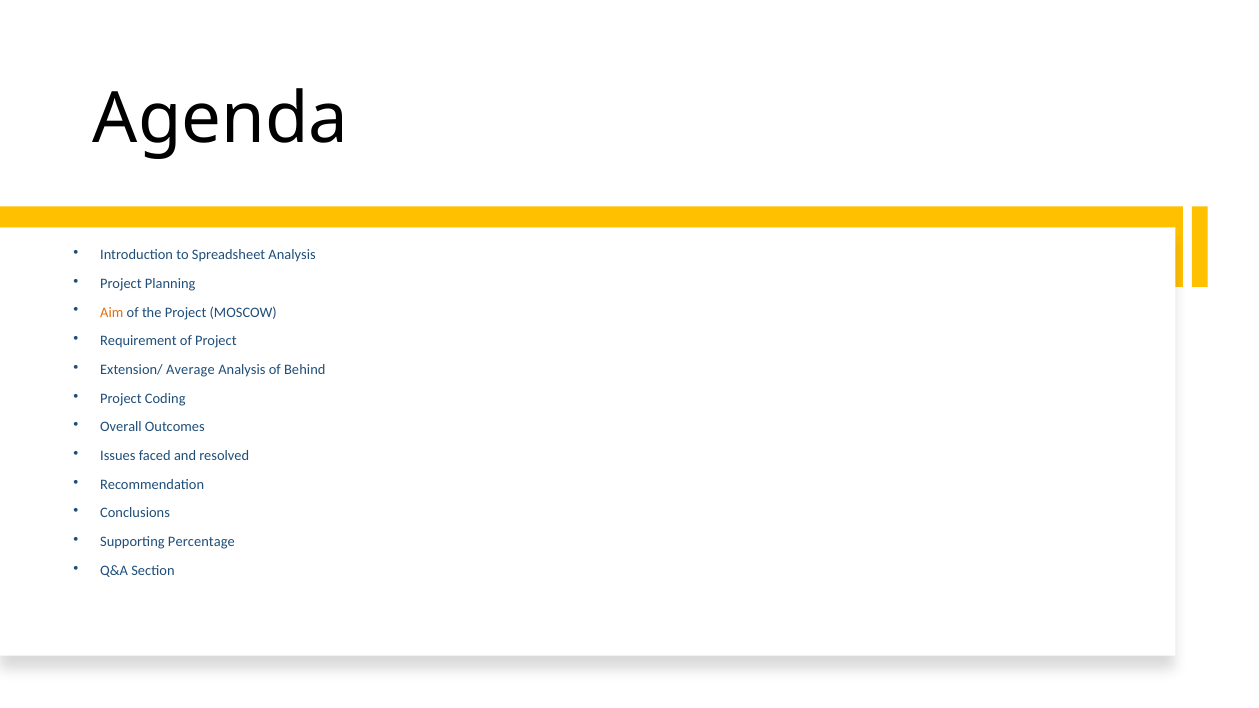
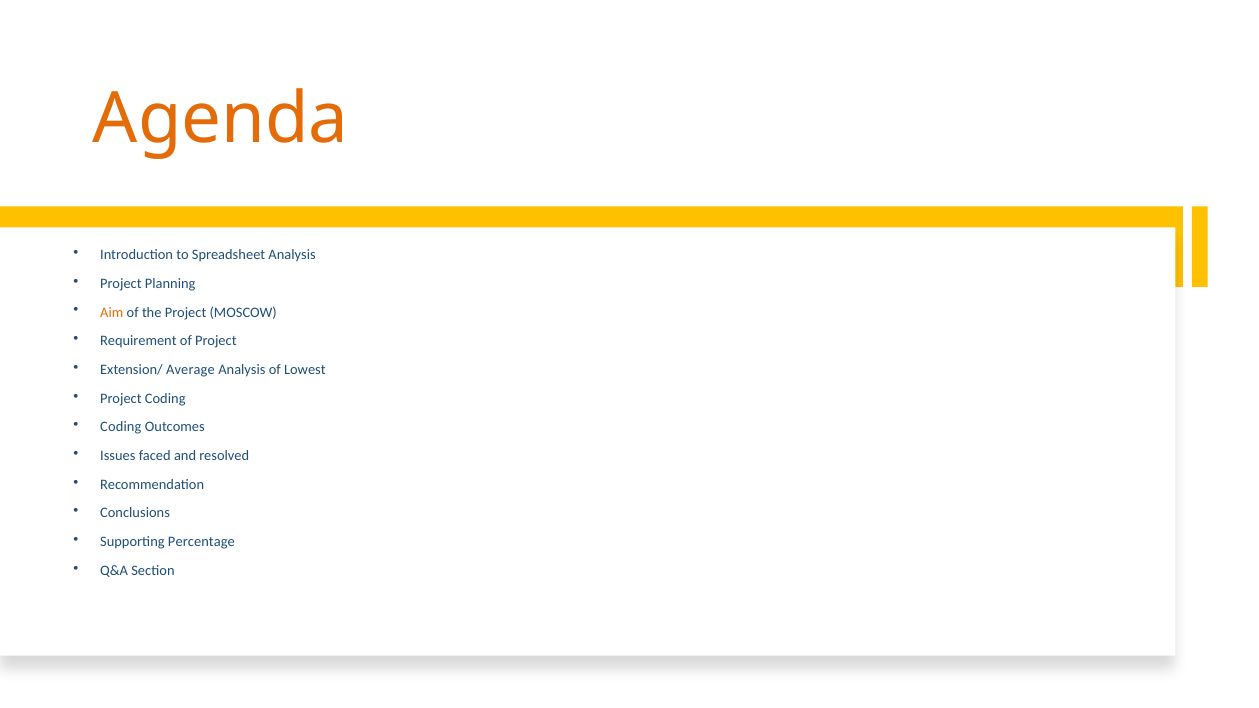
Agenda colour: black -> orange (221, 119)
Behind: Behind -> Lowest (305, 370)
Overall: Overall -> Coding (121, 427)
